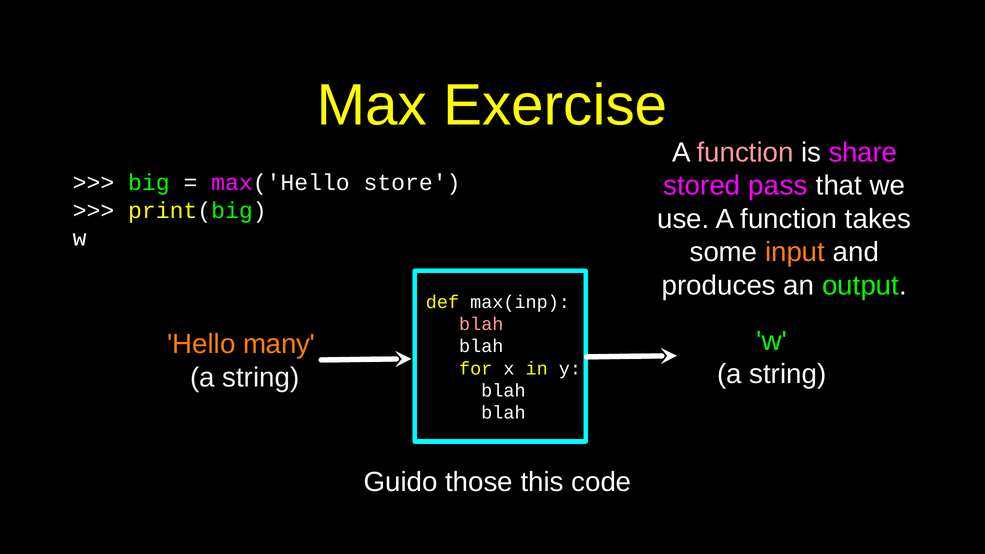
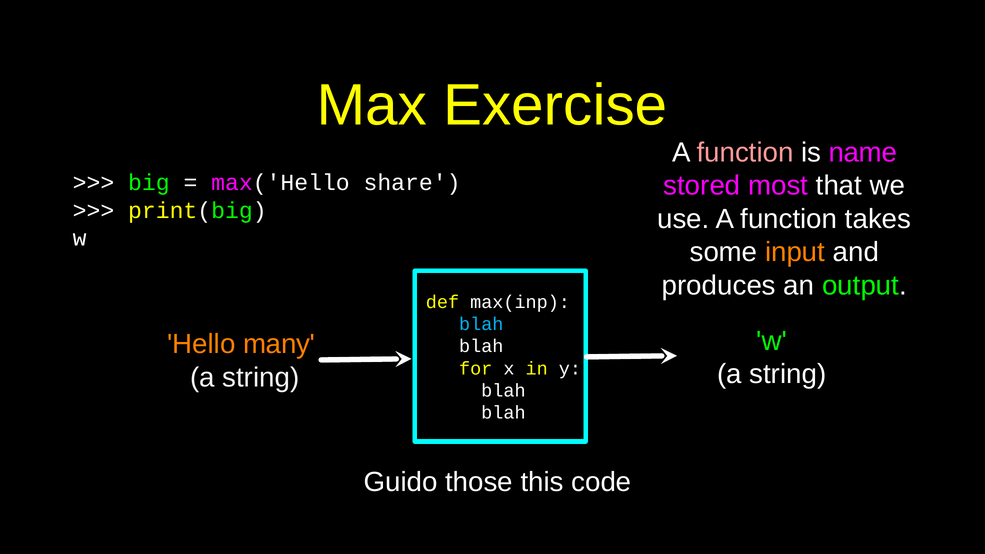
share: share -> name (863, 153)
pass: pass -> most (778, 186)
store: store -> share (412, 183)
blah colour: pink -> light blue (481, 324)
